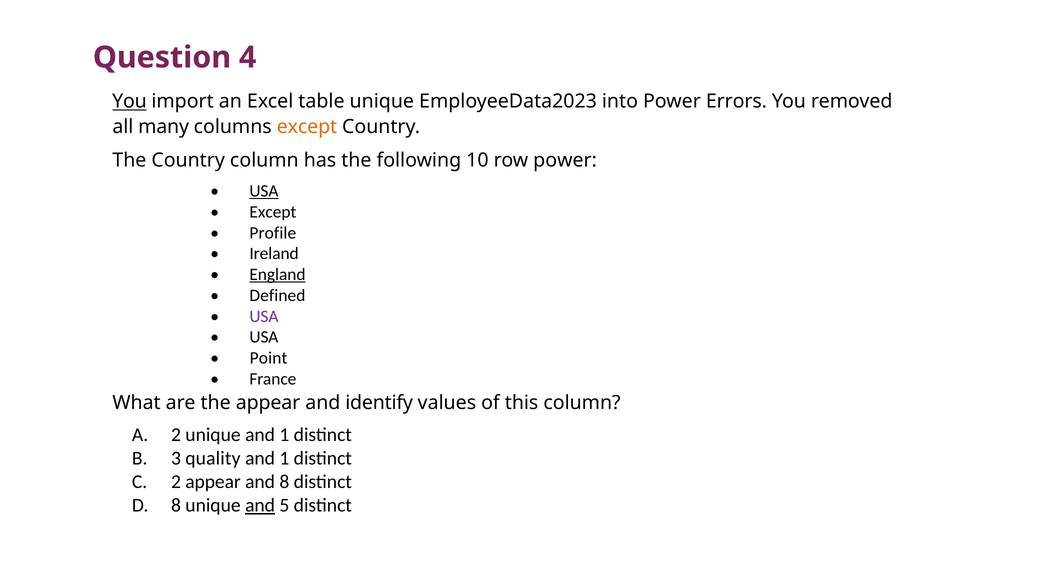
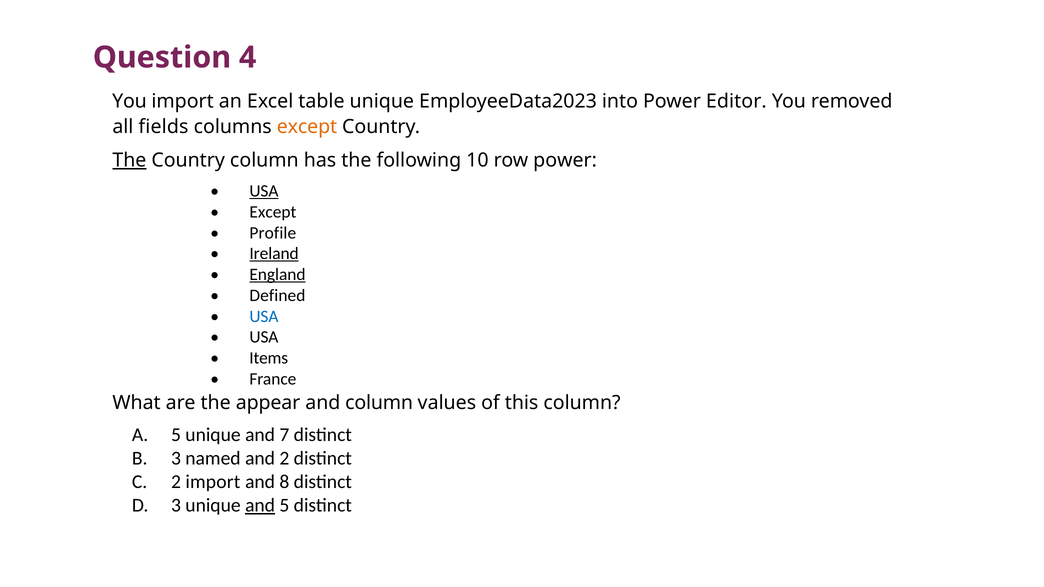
You underline: present -> none (129, 102)
Errors: Errors -> Editor (736, 102)
many: many -> fields (163, 127)
The underline: none -> present (129, 160)
Ireland underline: none -> present (274, 254)
USA colour: purple -> blue (264, 316)
Point: Point -> Items (269, 358)
and identify: identify -> column (379, 403)
A 2: 2 -> 5 (176, 435)
unique and 1: 1 -> 7 (284, 435)
quality: quality -> named (213, 459)
1: 1 -> 2 (284, 459)
2 appear: appear -> import (213, 482)
D 8: 8 -> 3 (176, 506)
